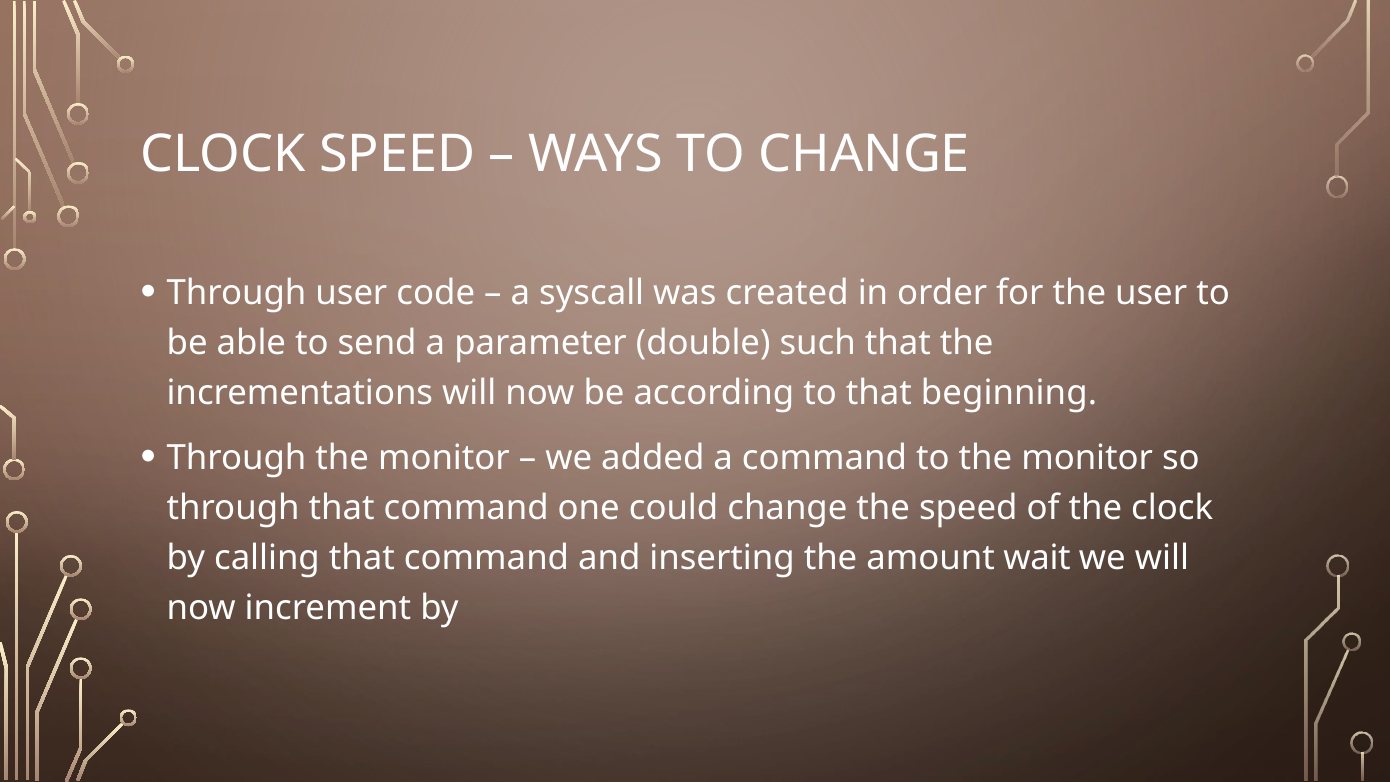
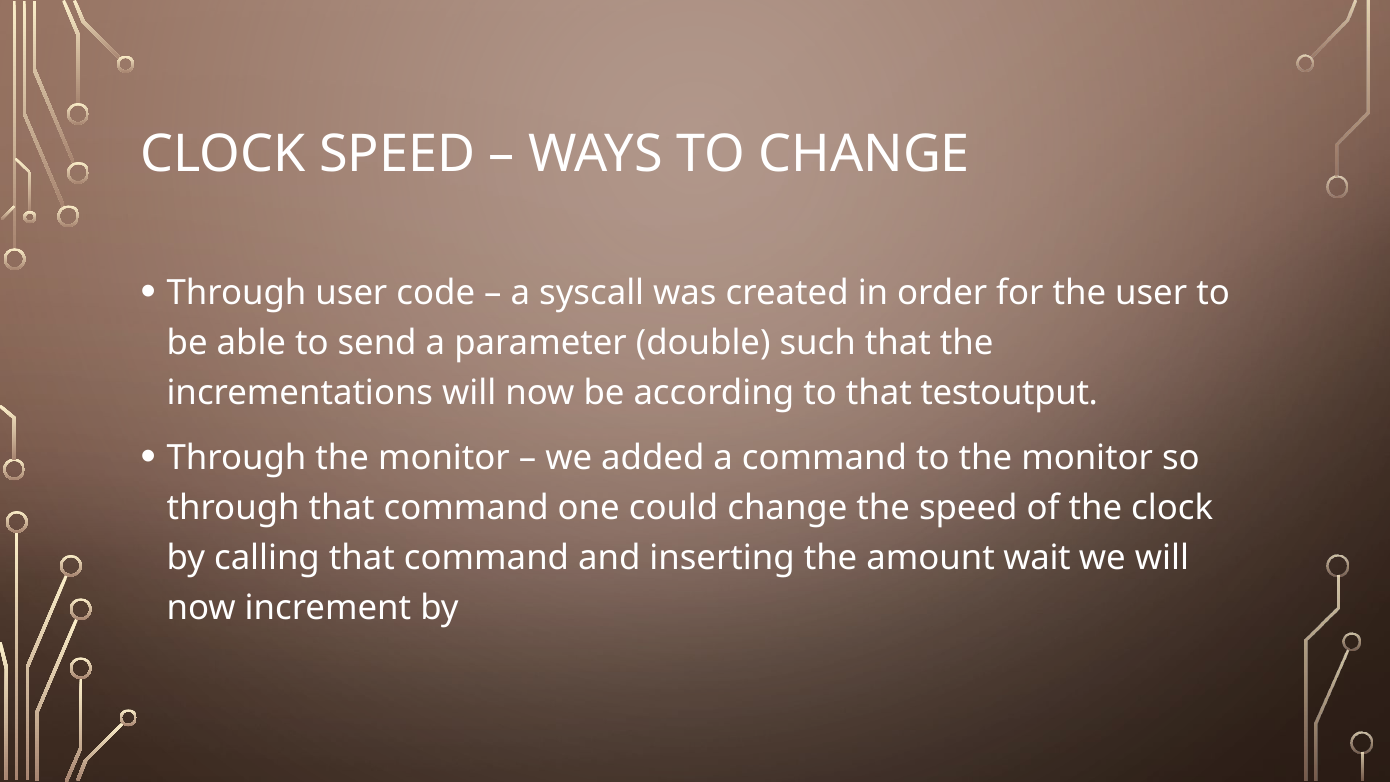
beginning: beginning -> testoutput (1009, 393)
